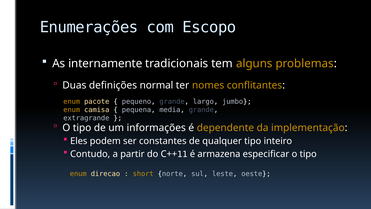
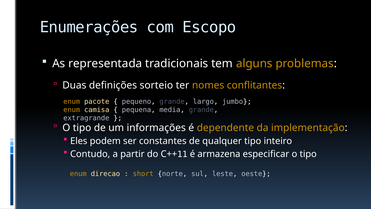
internamente: internamente -> representada (105, 63)
normal: normal -> sorteio (156, 85)
